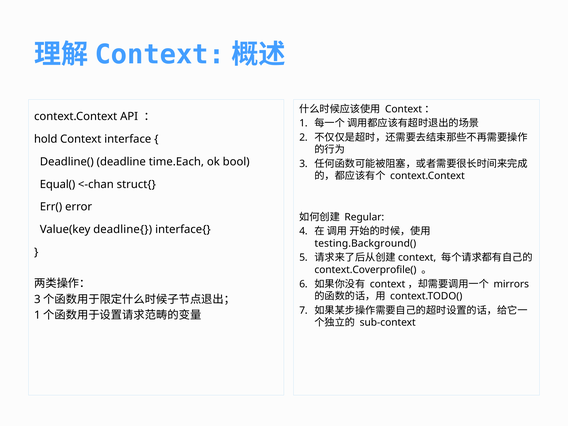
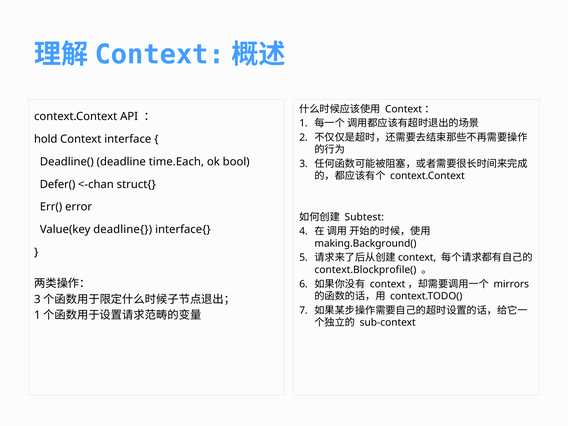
Equal(: Equal( -> Defer( (58, 184)
Regular: Regular -> Subtest (364, 217)
testing.Background(: testing.Background( -> making.Background( (365, 243)
context.Coverprofile(: context.Coverprofile( -> context.Blockprofile( (365, 270)
